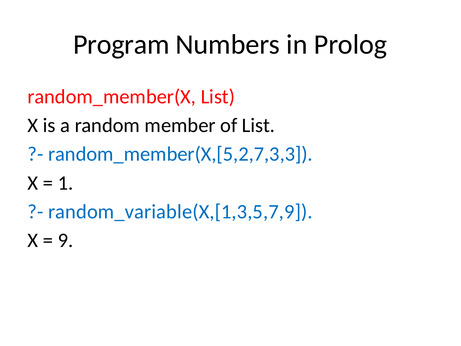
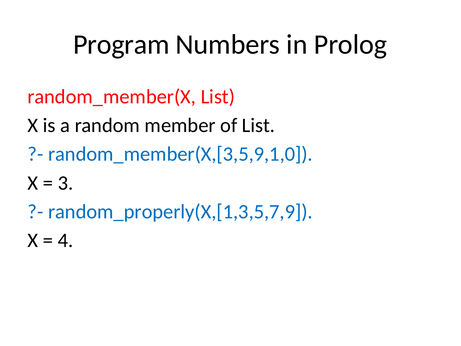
random_member(X,[5,2,7,3,3: random_member(X,[5,2,7,3,3 -> random_member(X,[3,5,9,1,0 (180, 154)
1: 1 -> 3 (66, 183)
random_variable(X,[1,3,5,7,9: random_variable(X,[1,3,5,7,9 -> random_properly(X,[1,3,5,7,9 (180, 211)
9: 9 -> 4 (66, 240)
